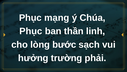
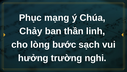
Phục: Phục -> Chảy (31, 31)
phải: phải -> nghi (95, 58)
